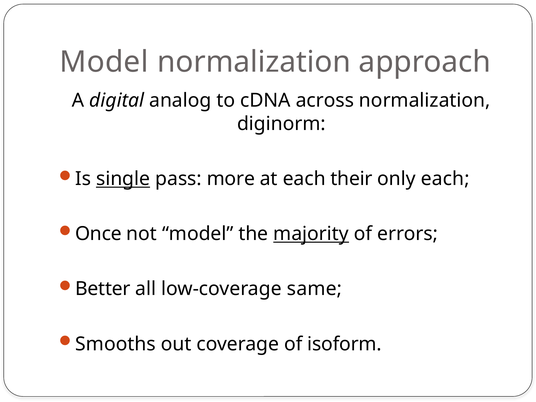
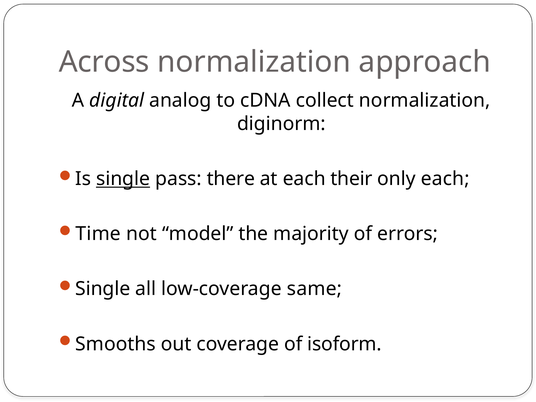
Model: Model -> Across (104, 62)
across: across -> collect (325, 100)
more: more -> there (231, 179)
Once: Once -> Time (98, 234)
majority underline: present -> none (311, 234)
Better: Better -> Single (103, 289)
